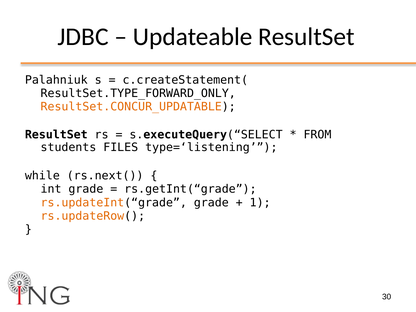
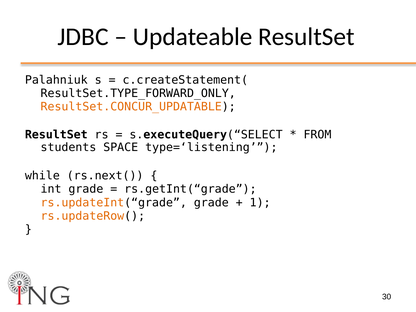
FILES: FILES -> SPACE (121, 147)
